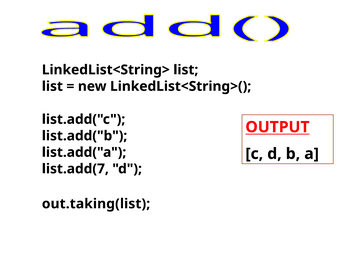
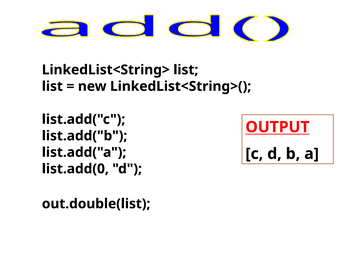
list.add(7: list.add(7 -> list.add(0 (75, 169)
out.taking(list: out.taking(list -> out.double(list (96, 204)
